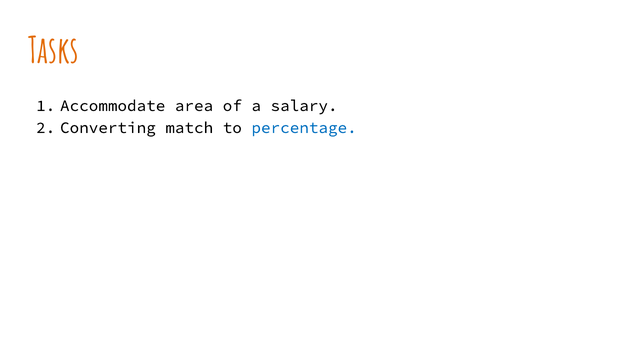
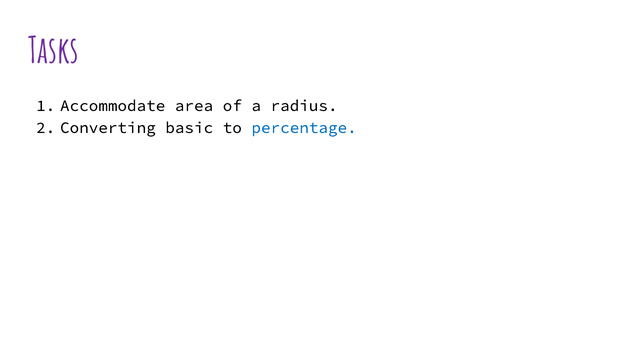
Tasks colour: orange -> purple (53, 51)
salary: salary -> radius (304, 106)
match: match -> basic (189, 128)
